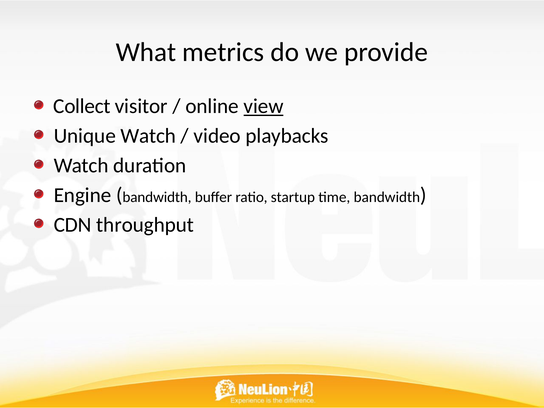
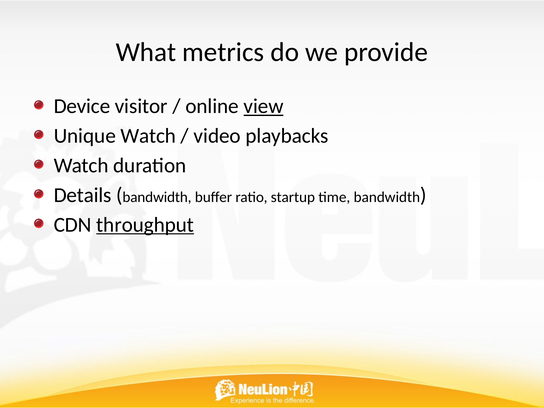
Collect: Collect -> Device (82, 106)
Engine: Engine -> Details (83, 195)
throughput underline: none -> present (145, 225)
